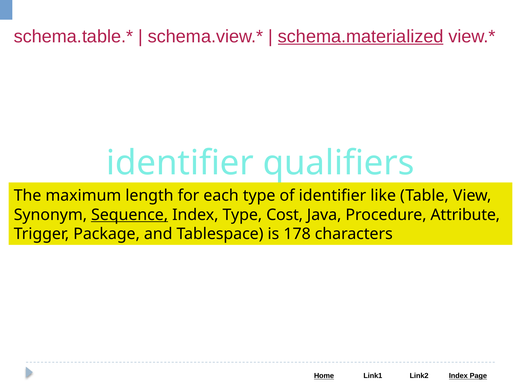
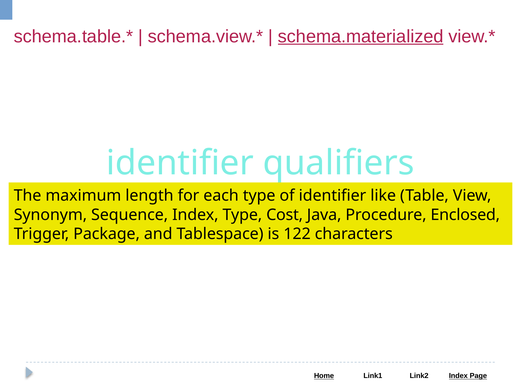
Sequence underline: present -> none (130, 215)
Attribute: Attribute -> Enclosed (465, 215)
178: 178 -> 122 (297, 234)
